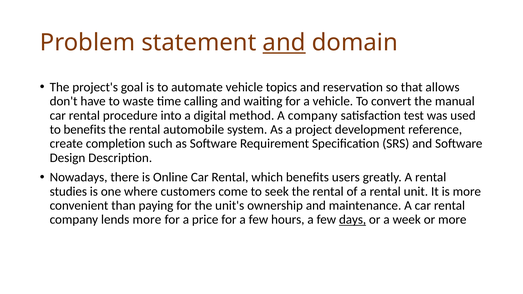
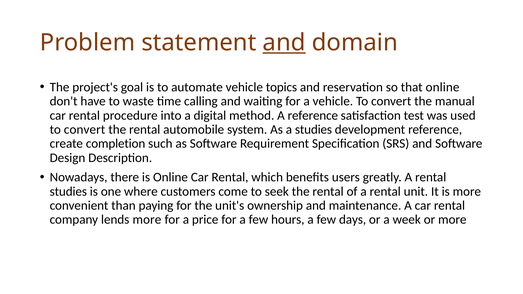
that allows: allows -> online (443, 87)
A company: company -> reference (313, 115)
benefits: benefits -> convert (85, 130)
a project: project -> studies (313, 130)
days underline: present -> none (353, 220)
